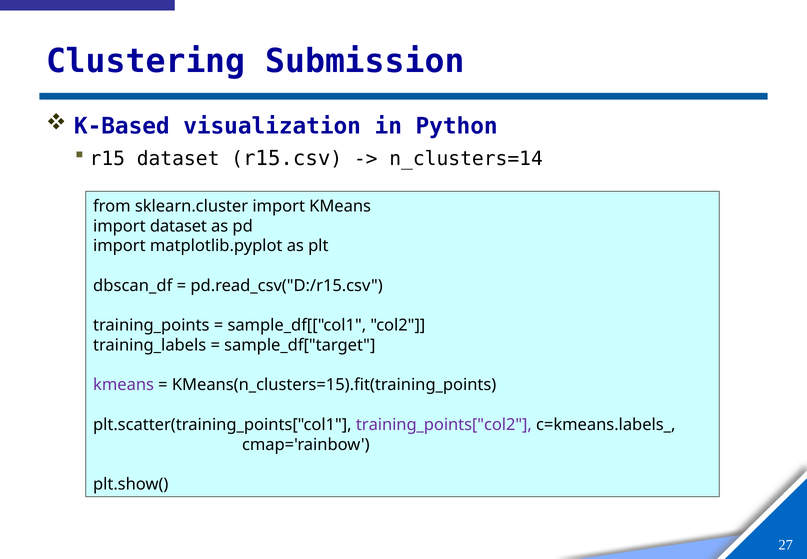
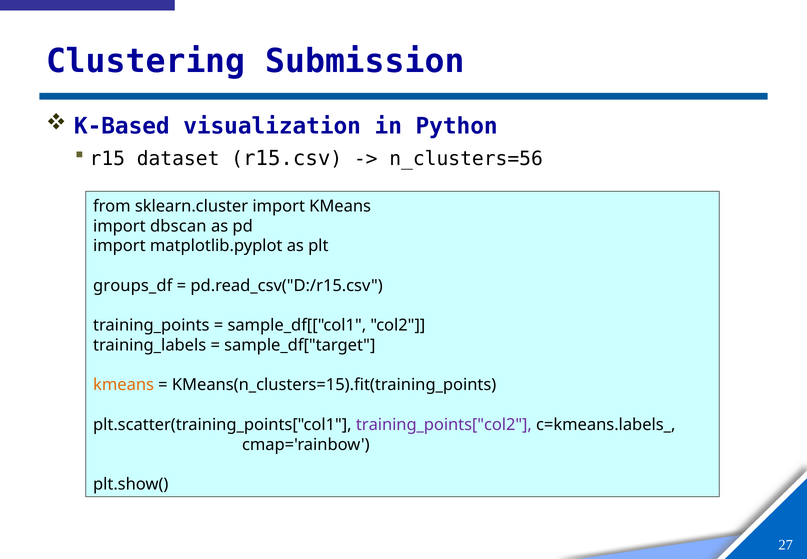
n_clusters=14: n_clusters=14 -> n_clusters=56 (466, 159)
import dataset: dataset -> dbscan (178, 226)
dbscan_df: dbscan_df -> groups_df (133, 286)
kmeans colour: purple -> orange (124, 385)
